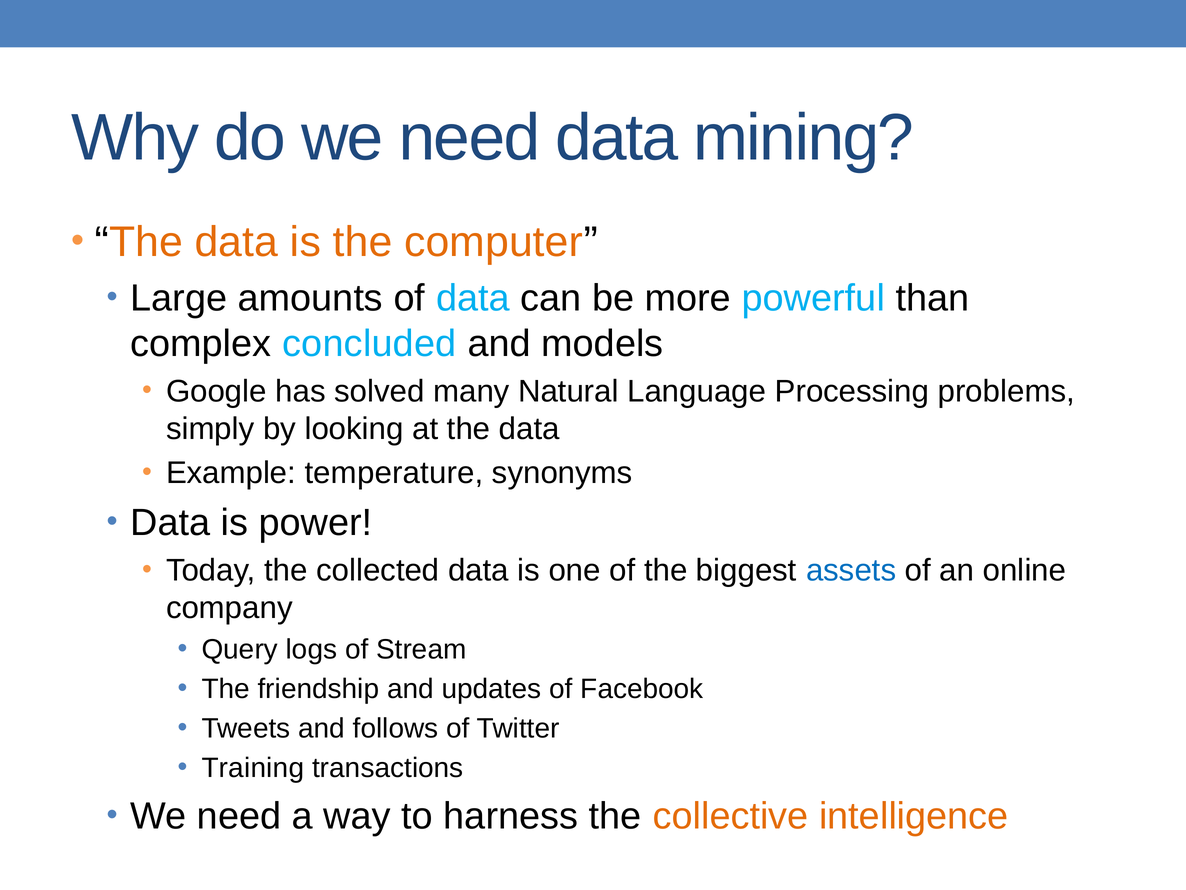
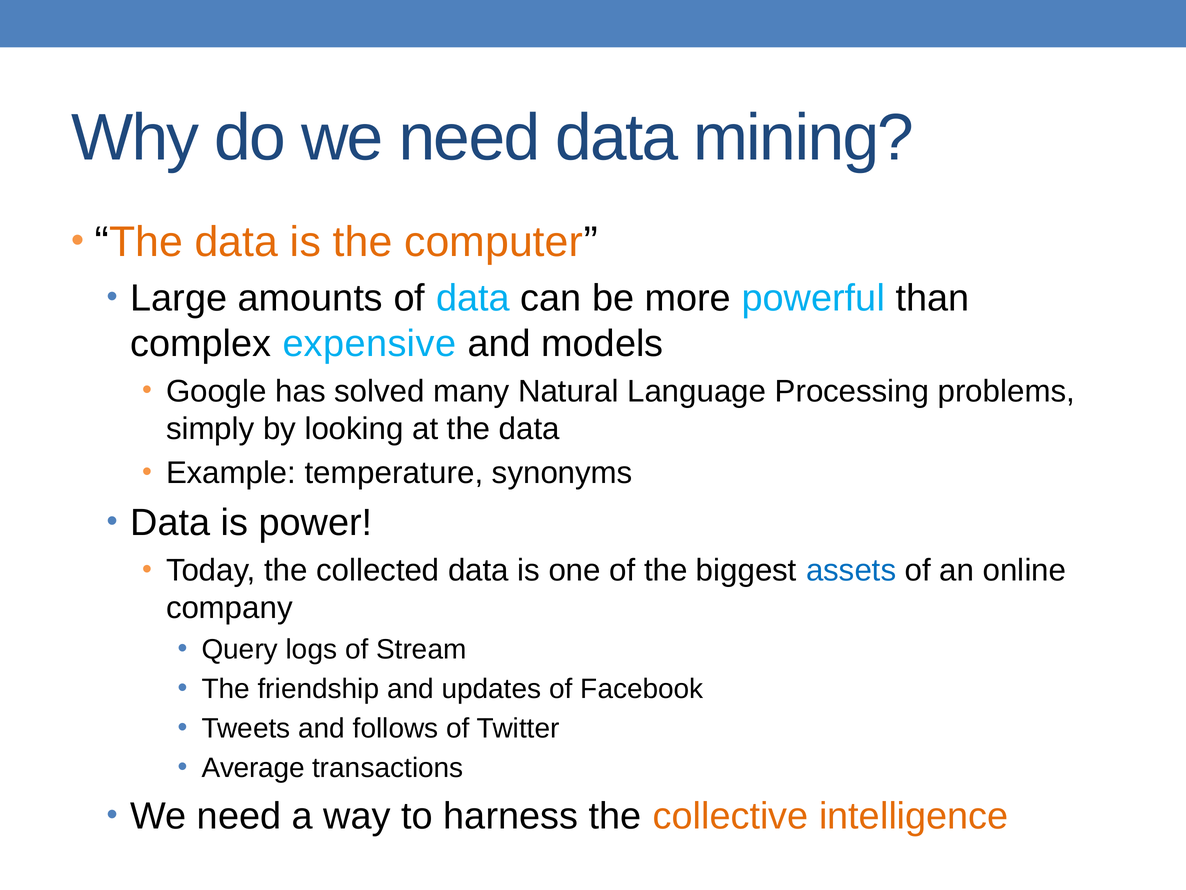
concluded: concluded -> expensive (369, 344)
Training: Training -> Average (253, 768)
